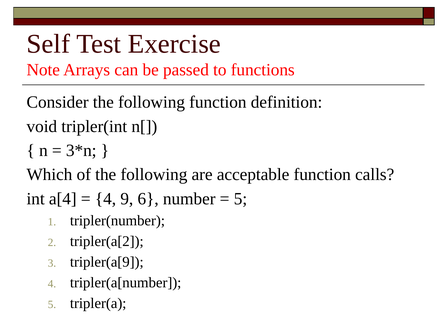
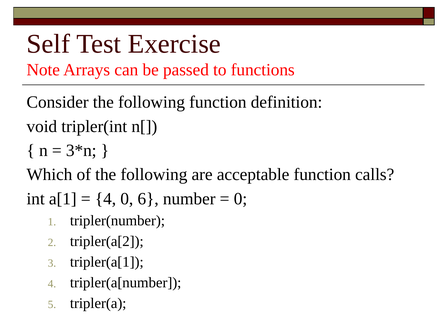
a[4: a[4 -> a[1 (63, 199)
4 9: 9 -> 0 (127, 199)
5: 5 -> 0 (240, 199)
tripler(a[9: tripler(a[9 -> tripler(a[1 (107, 262)
